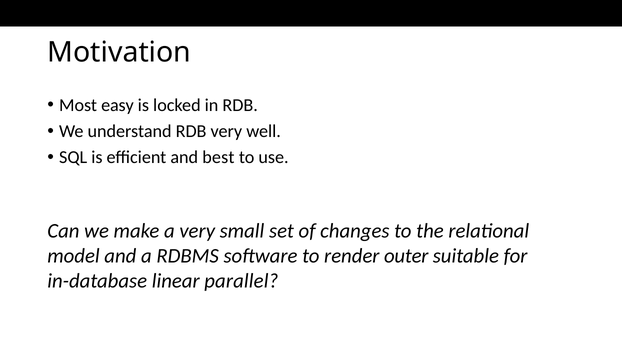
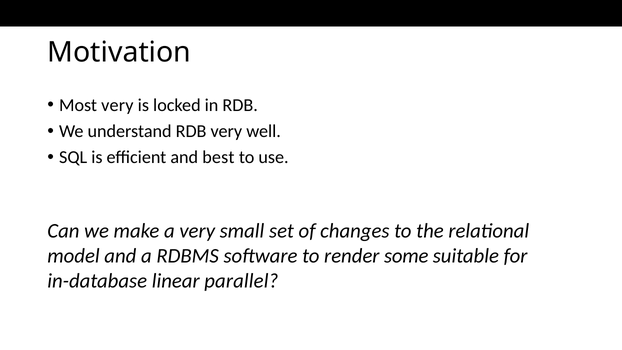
Most easy: easy -> very (117, 105)
outer: outer -> some (406, 256)
